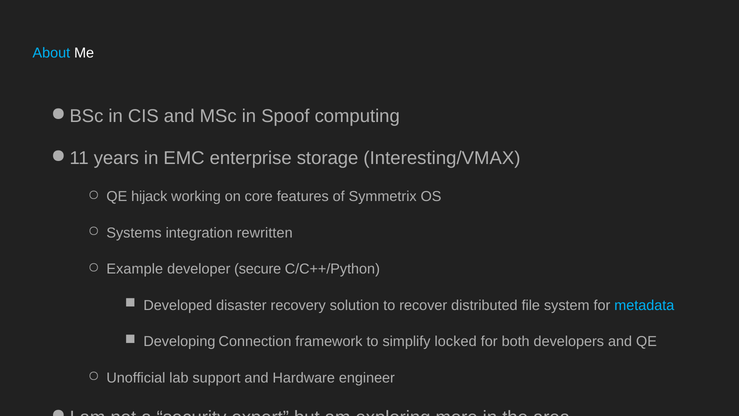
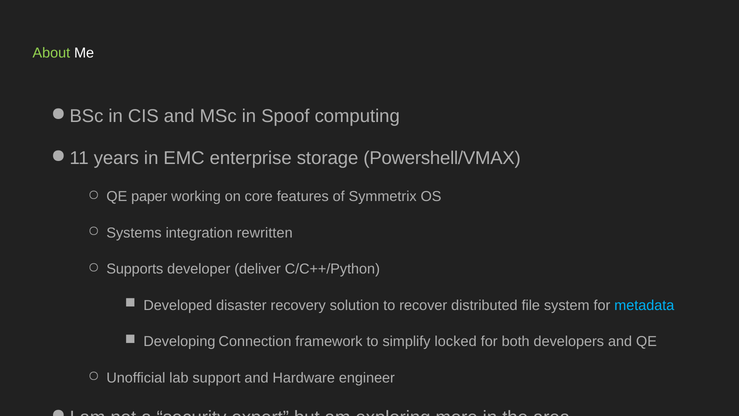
About colour: light blue -> light green (51, 53)
Interesting/VMAX: Interesting/VMAX -> Powershell/VMAX (442, 158)
hijack: hijack -> paper (149, 197)
Example: Example -> Supports (135, 269)
secure: secure -> deliver (258, 269)
